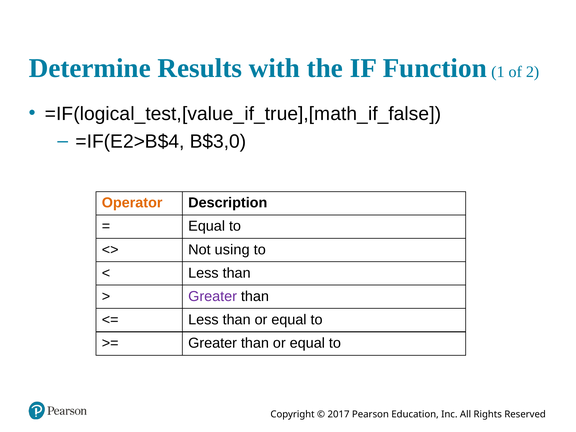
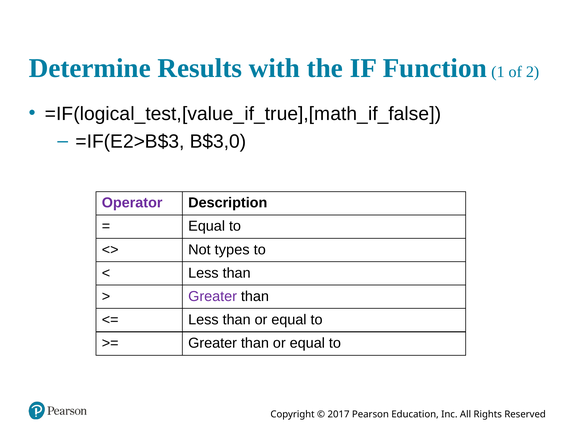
=IF(E2>B$4: =IF(E2>B$4 -> =IF(E2>B$3 (130, 142)
Operator colour: orange -> purple (132, 203)
using: using -> types (232, 250)
